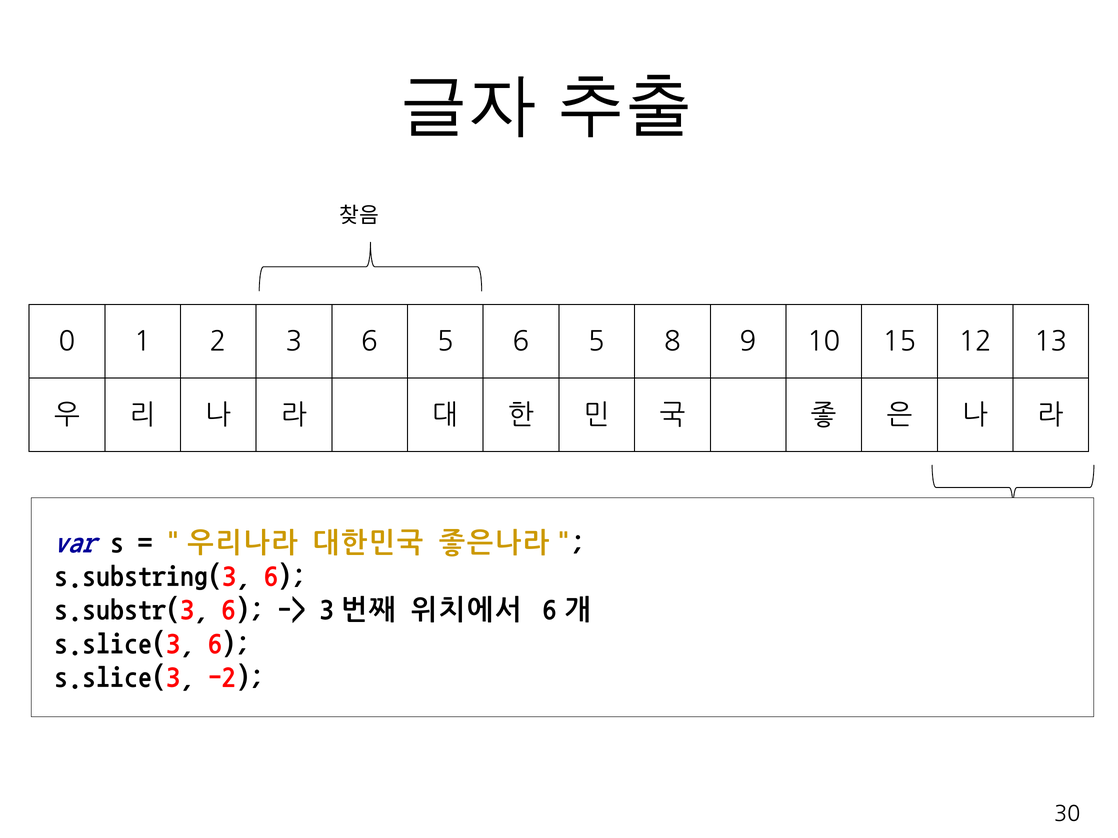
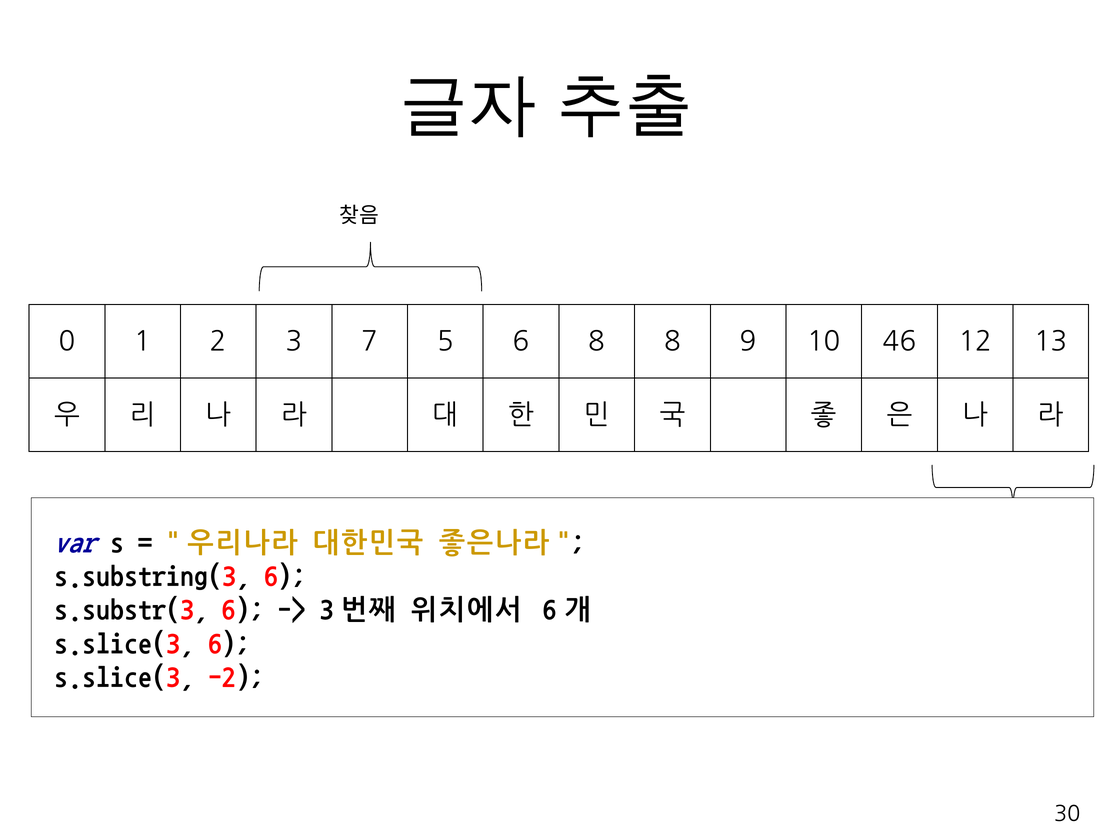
3 6: 6 -> 7 (370, 342)
5 6 5: 5 -> 8 (597, 342)
15: 15 -> 46 (900, 342)
